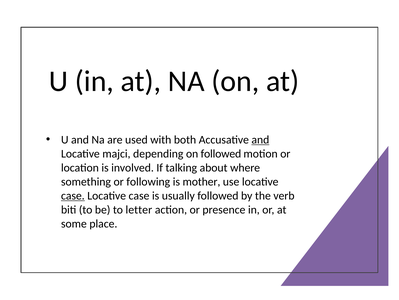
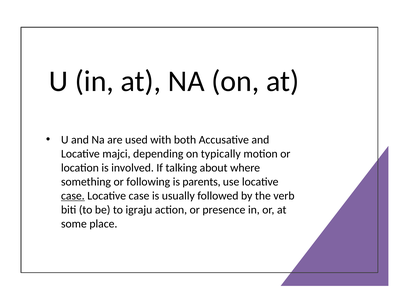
and underline: present -> none (260, 139)
on followed: followed -> typically (221, 153)
mother: mother -> parents (201, 181)
letter: letter -> igraju (139, 209)
